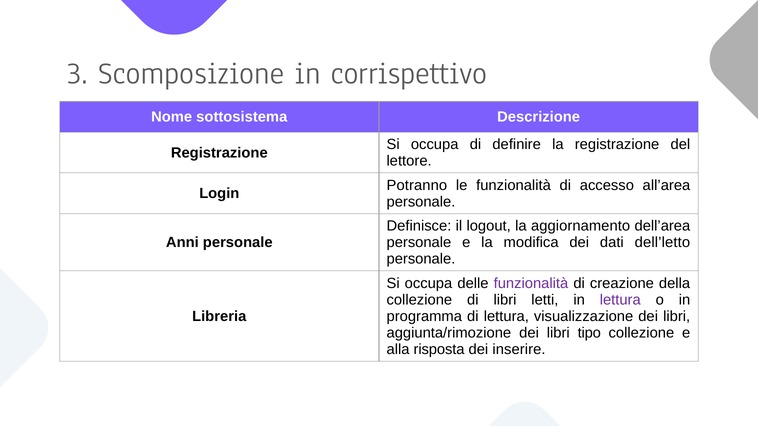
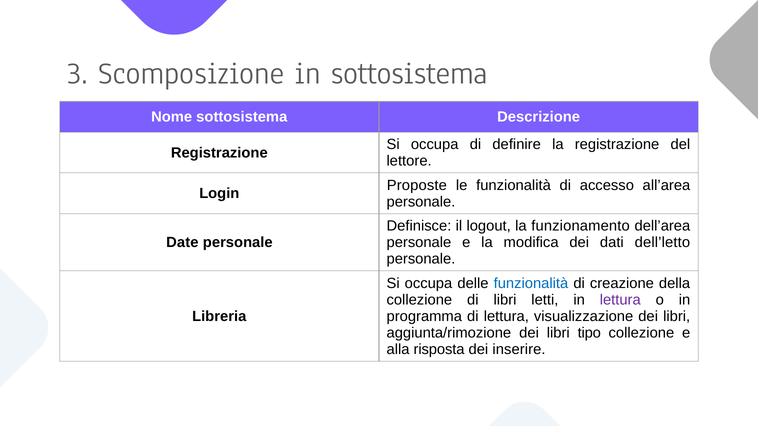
in corrispettivo: corrispettivo -> sottosistema (409, 73)
Potranno: Potranno -> Proposte (417, 185)
aggiornamento: aggiornamento -> funzionamento (581, 226)
Anni: Anni -> Date (182, 243)
funzionalità colour: purple -> blue (531, 283)
